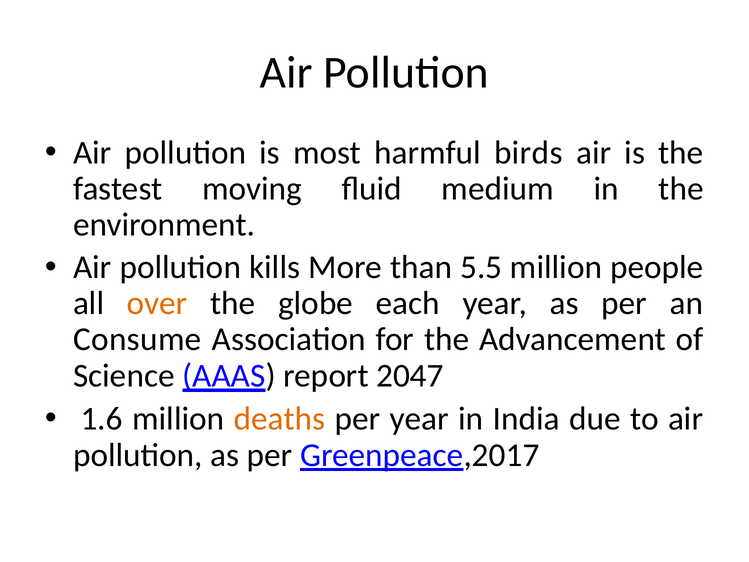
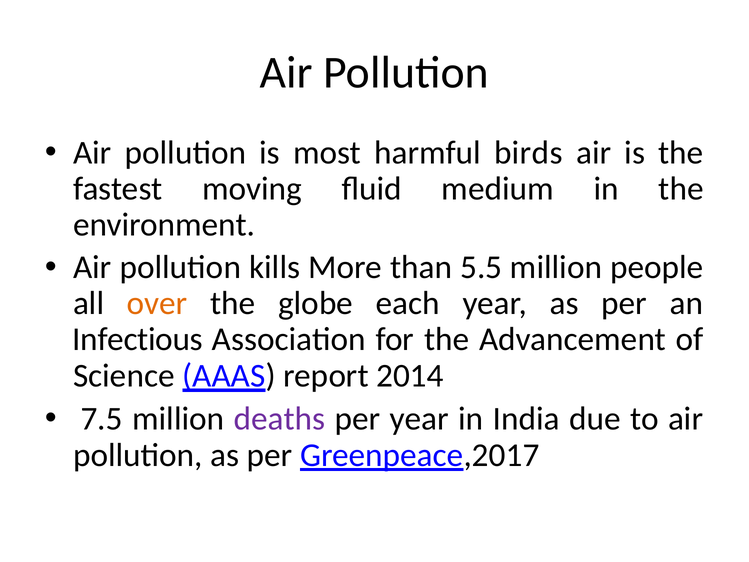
Consume: Consume -> Infectious (138, 339)
2047: 2047 -> 2014 (410, 376)
1.6: 1.6 -> 7.5 (102, 418)
deaths colour: orange -> purple (280, 418)
